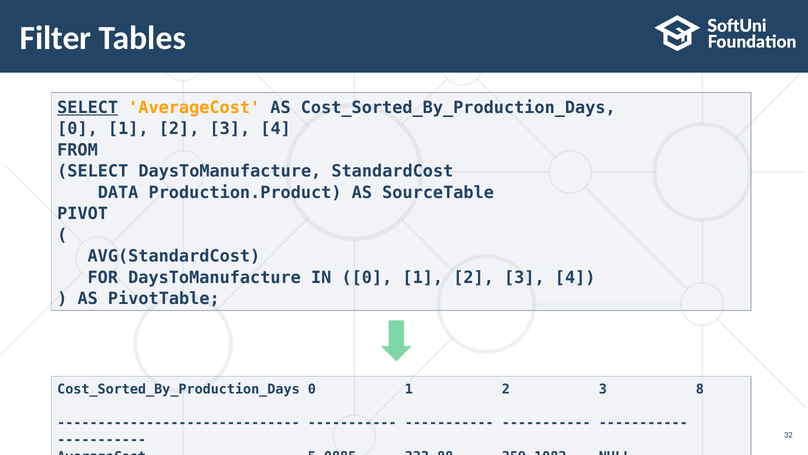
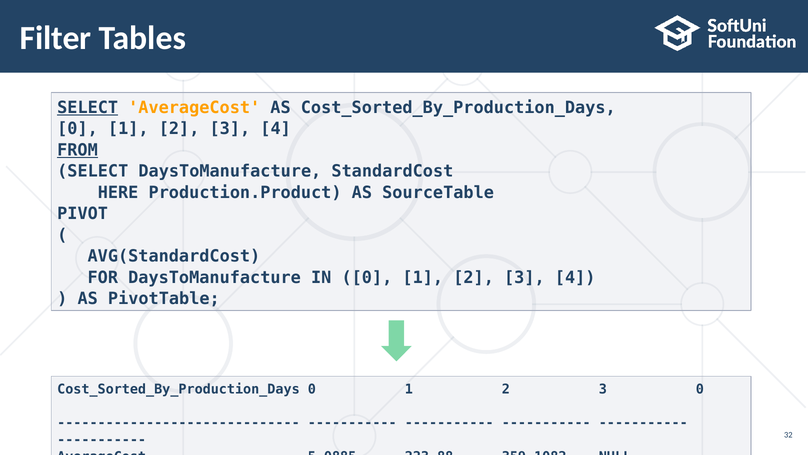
FROM underline: none -> present (77, 150)
DATA: DATA -> HERE (118, 192)
3 8: 8 -> 0 (700, 389)
